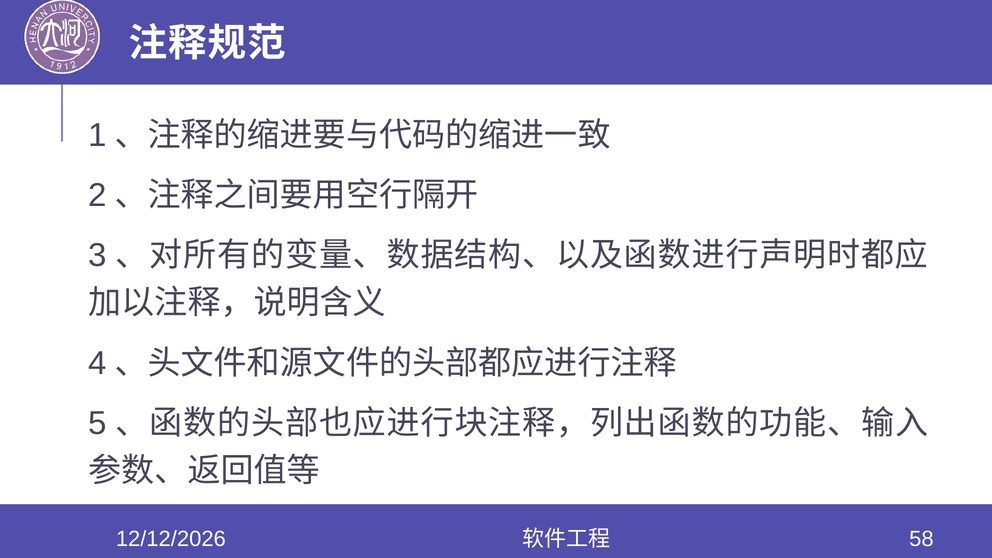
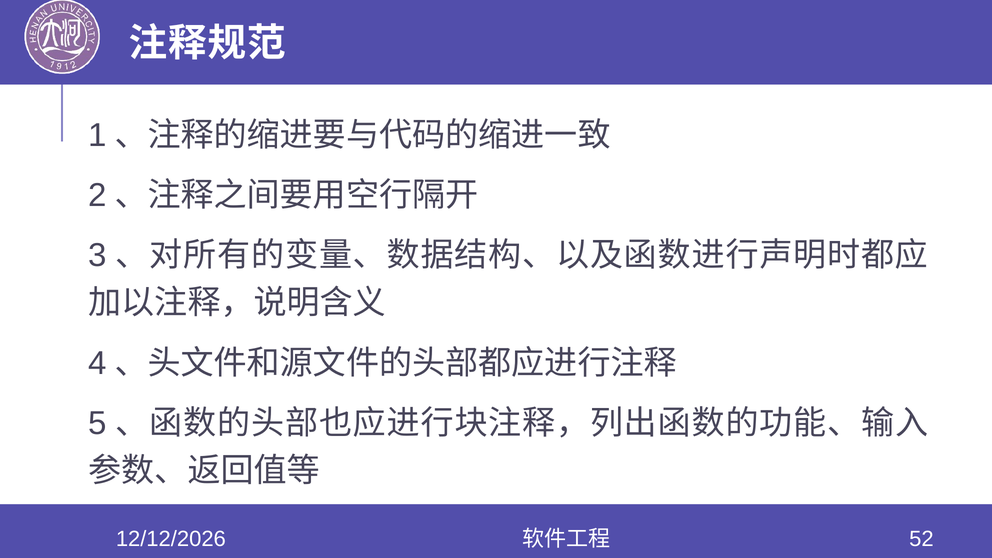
58: 58 -> 52 (921, 539)
